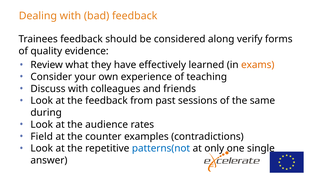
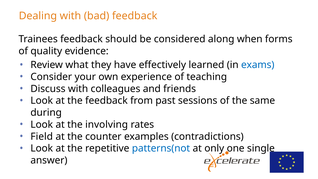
verify: verify -> when (250, 39)
exams colour: orange -> blue (258, 65)
audience: audience -> involving (107, 124)
